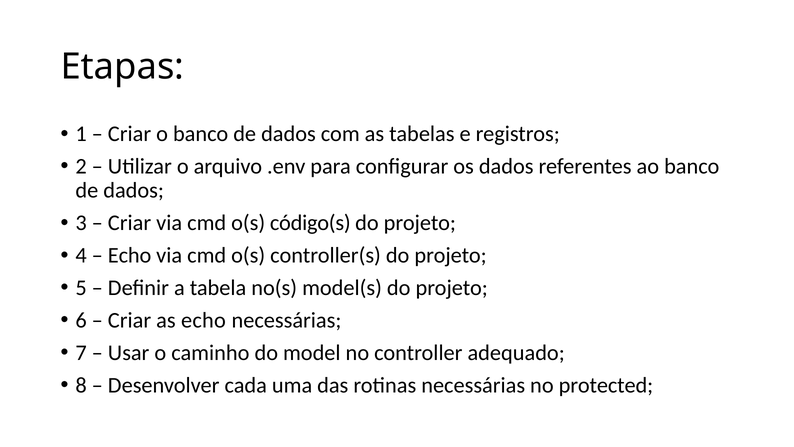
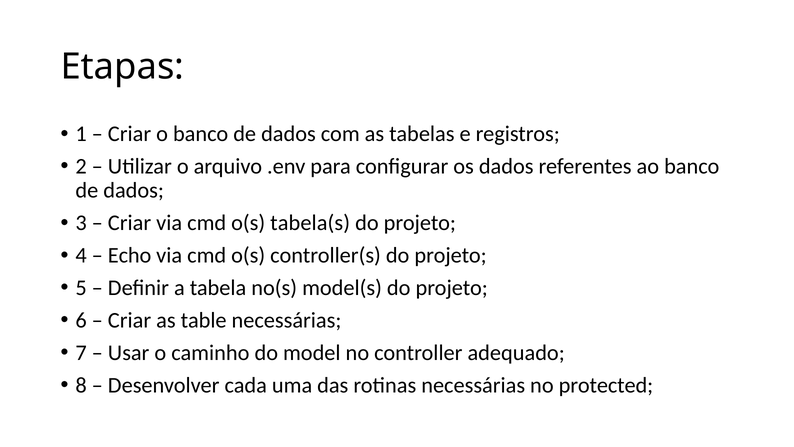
código(s: código(s -> tabela(s (310, 223)
as echo: echo -> table (204, 320)
